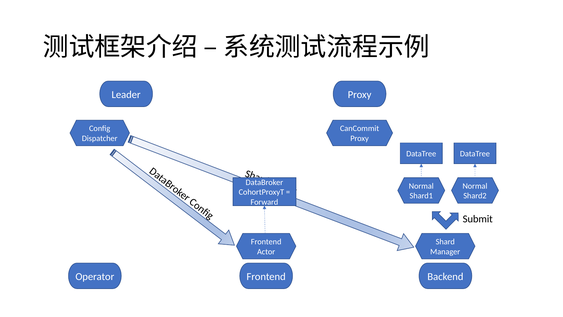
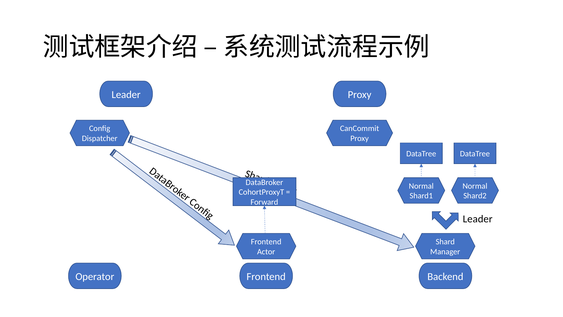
Submit: Submit -> Leader (478, 219)
